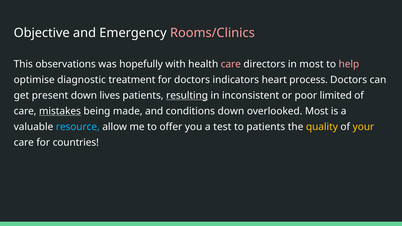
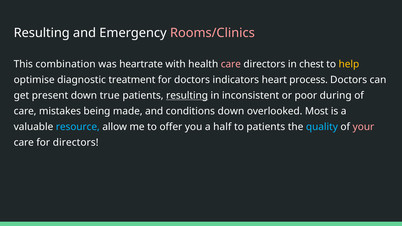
Objective: Objective -> Resulting (42, 33)
observations: observations -> combination (66, 64)
hopefully: hopefully -> heartrate (141, 64)
in most: most -> chest (312, 64)
help colour: pink -> yellow (349, 64)
lives: lives -> true (110, 96)
limited: limited -> during (336, 96)
mistakes underline: present -> none (60, 111)
test: test -> half (222, 127)
quality colour: yellow -> light blue (322, 127)
your colour: yellow -> pink (363, 127)
for countries: countries -> directors (76, 143)
